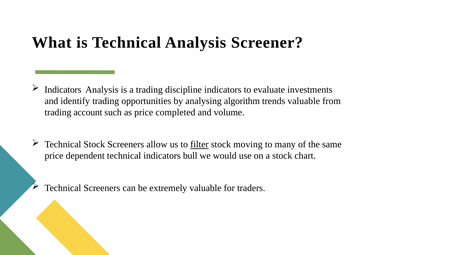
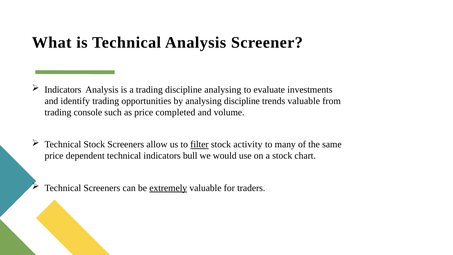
discipline indicators: indicators -> analysing (223, 90)
analysing algorithm: algorithm -> discipline (242, 101)
account: account -> console (88, 112)
moving: moving -> activity (248, 144)
extremely underline: none -> present (168, 188)
